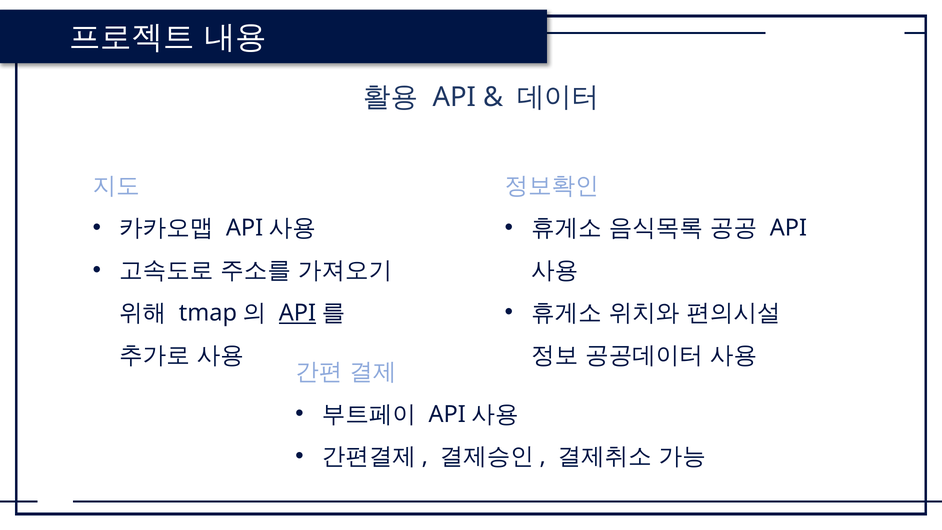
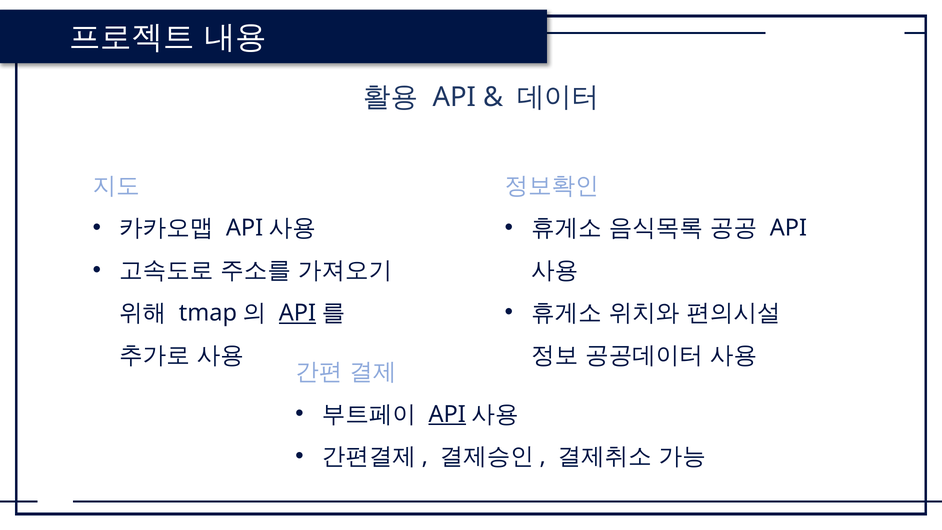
API underline: none -> present (447, 414)
